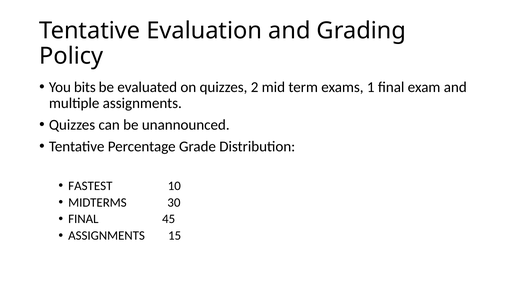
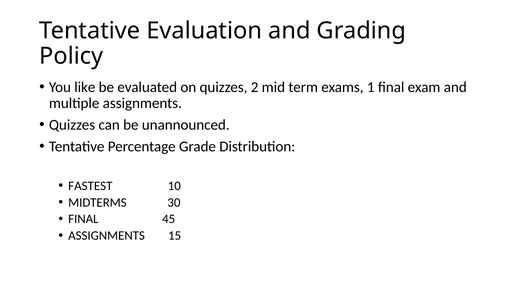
bits: bits -> like (85, 87)
